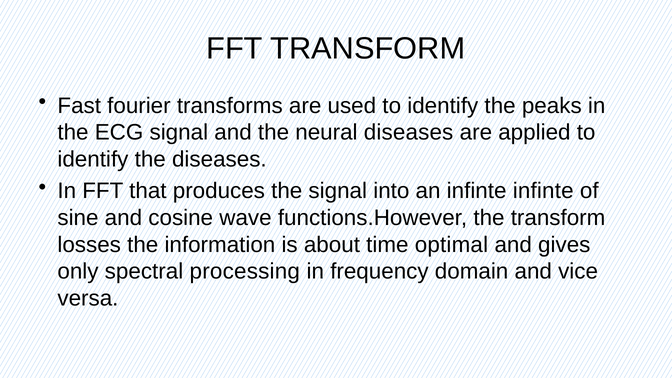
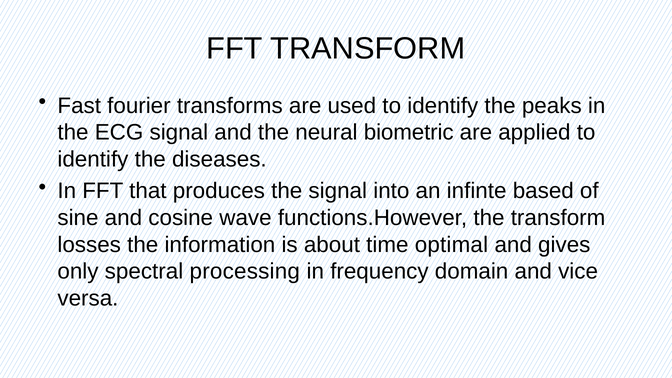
neural diseases: diseases -> biometric (409, 133)
infinte infinte: infinte -> based (543, 191)
